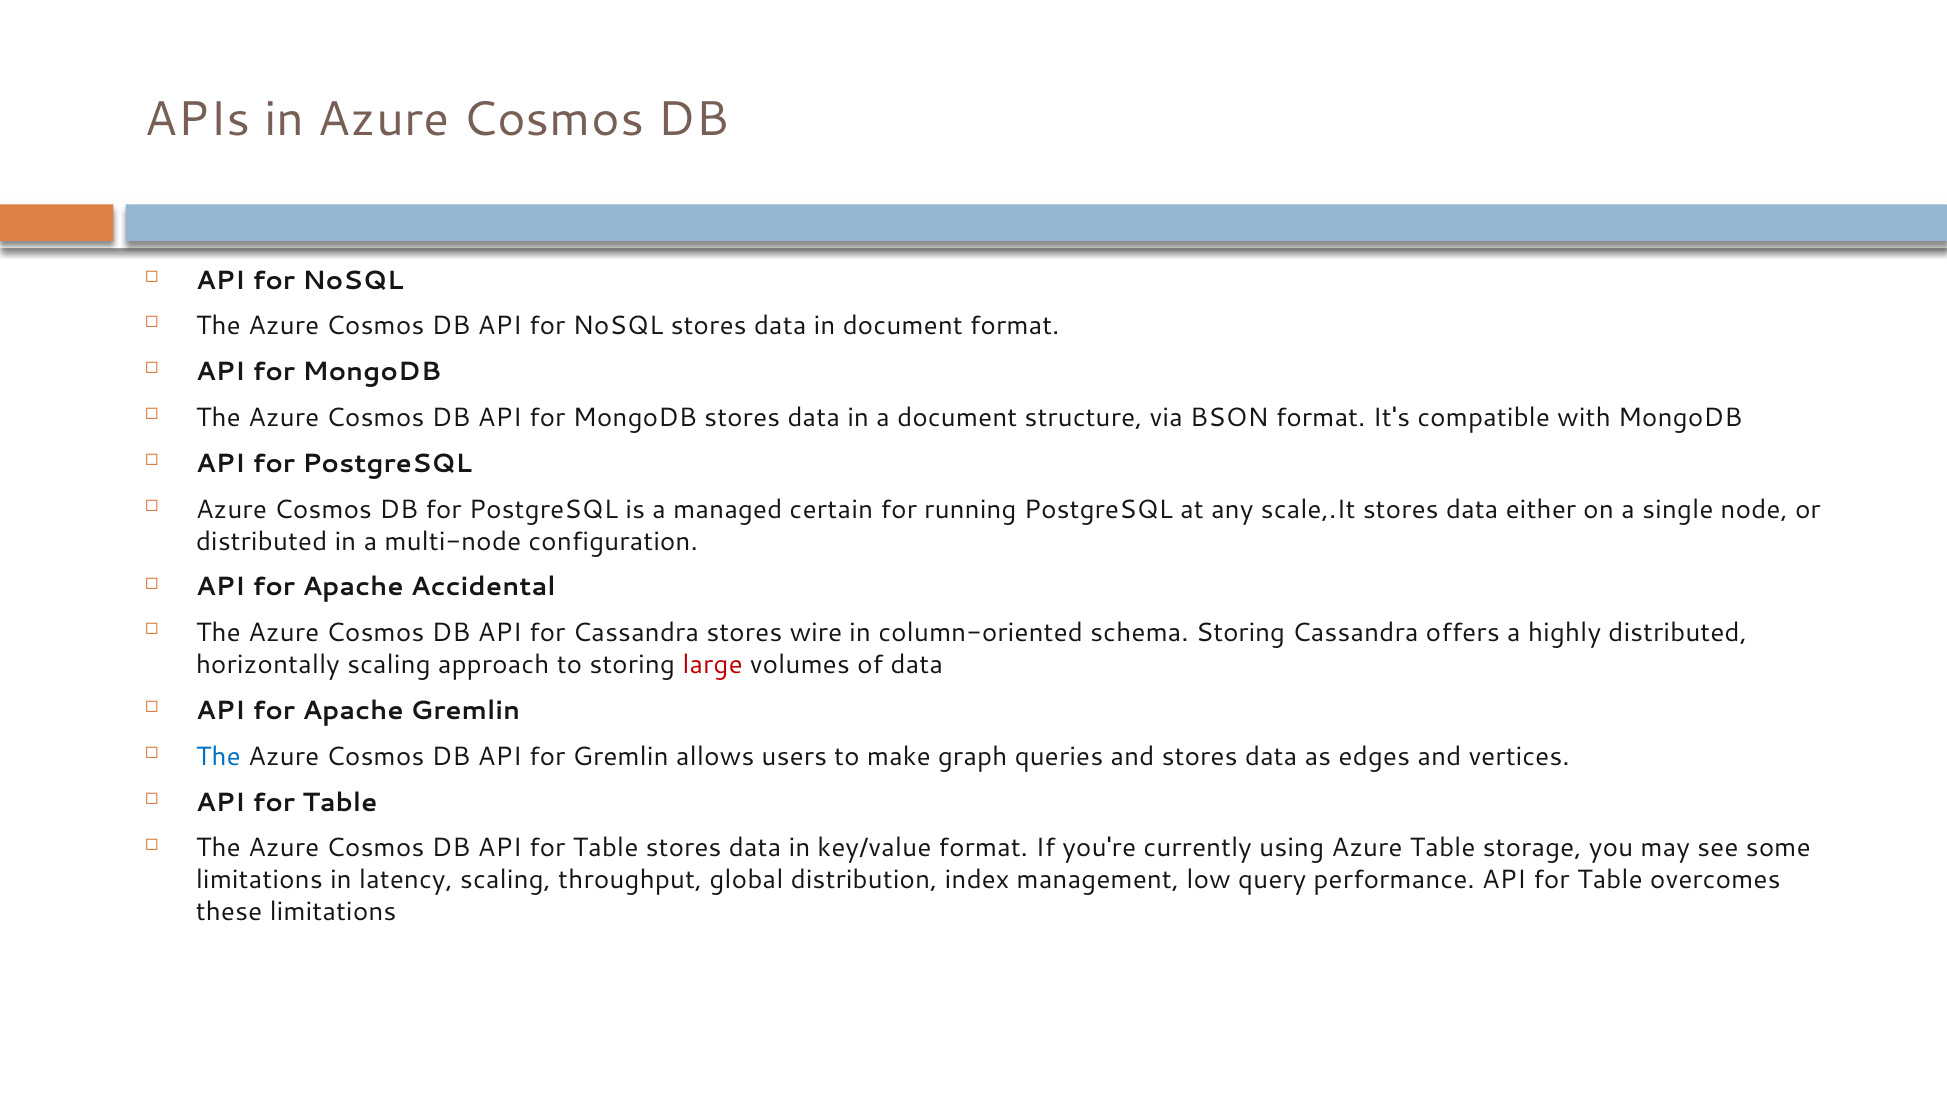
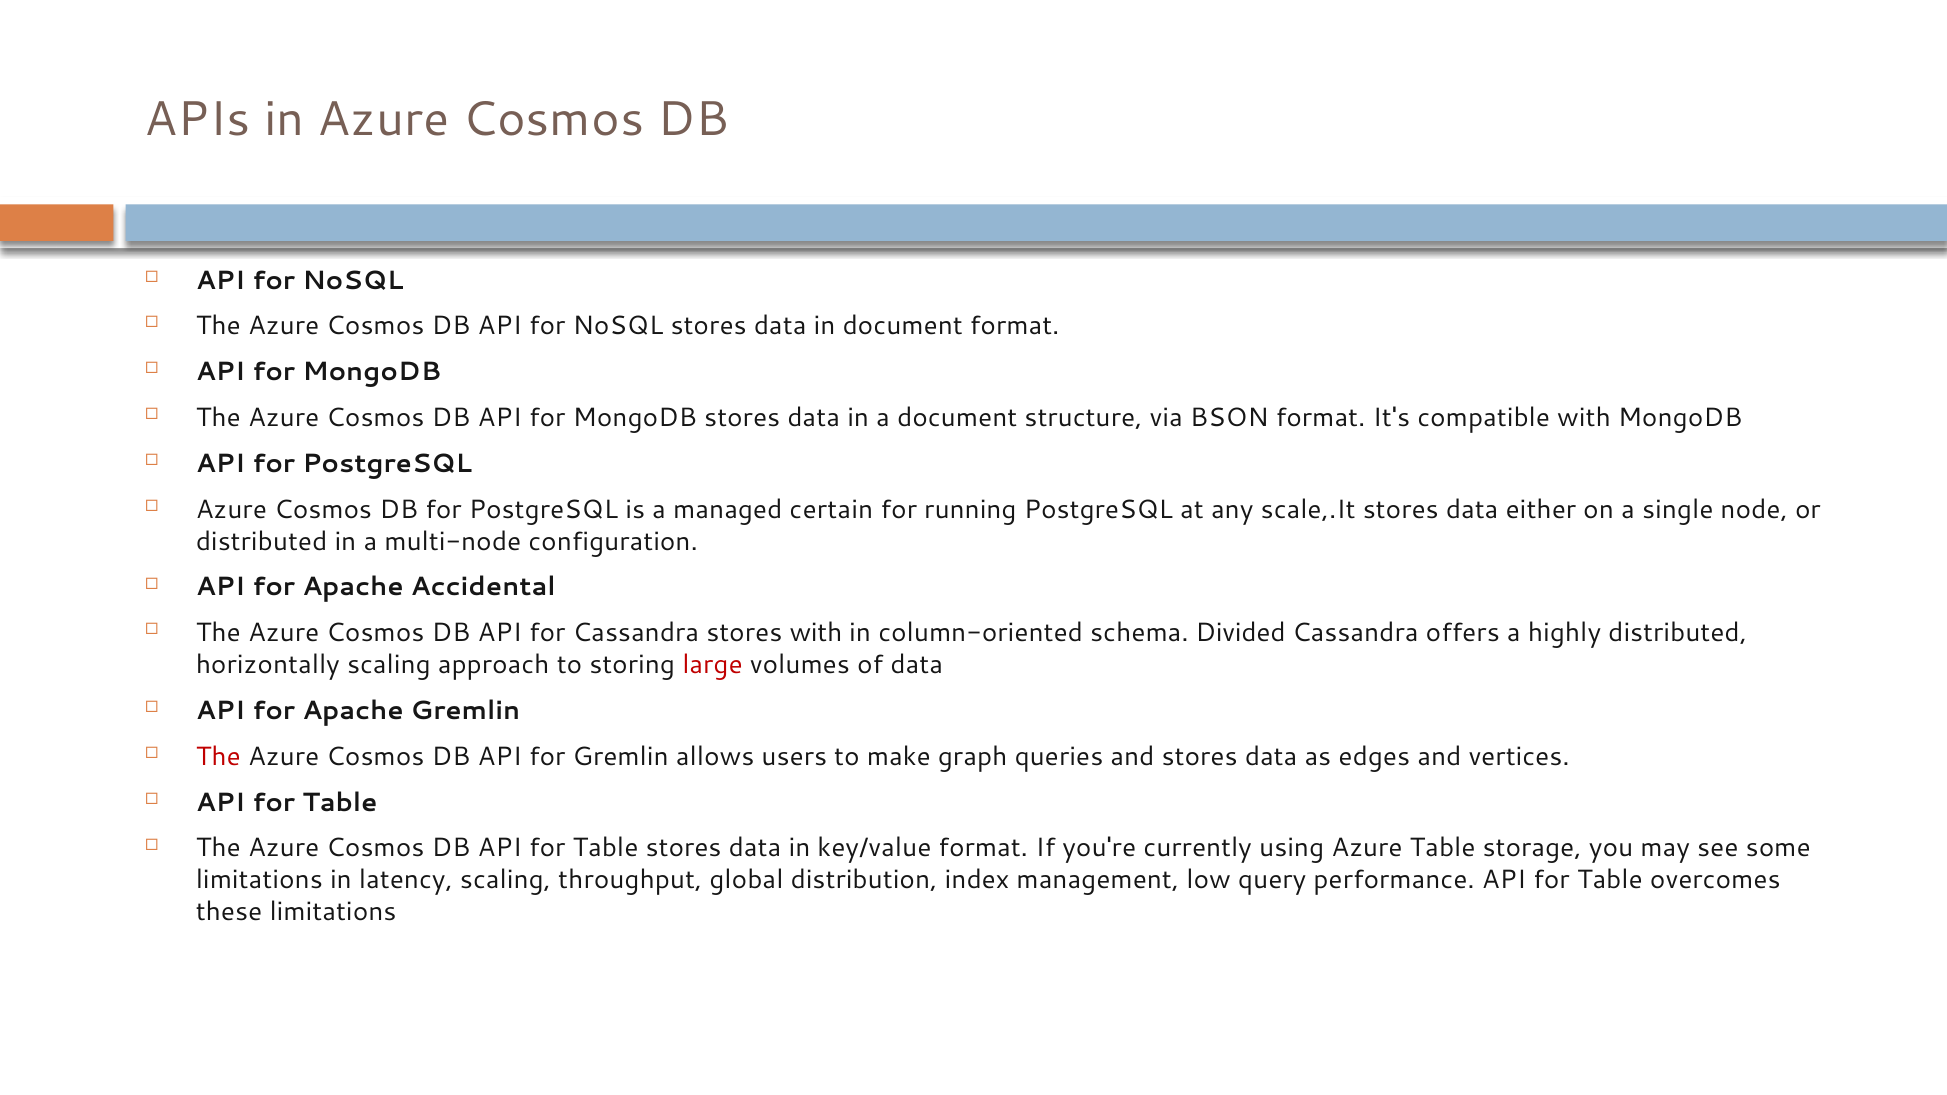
stores wire: wire -> with (816, 633)
schema Storing: Storing -> Divided (1241, 633)
The colour: blue -> red (218, 757)
